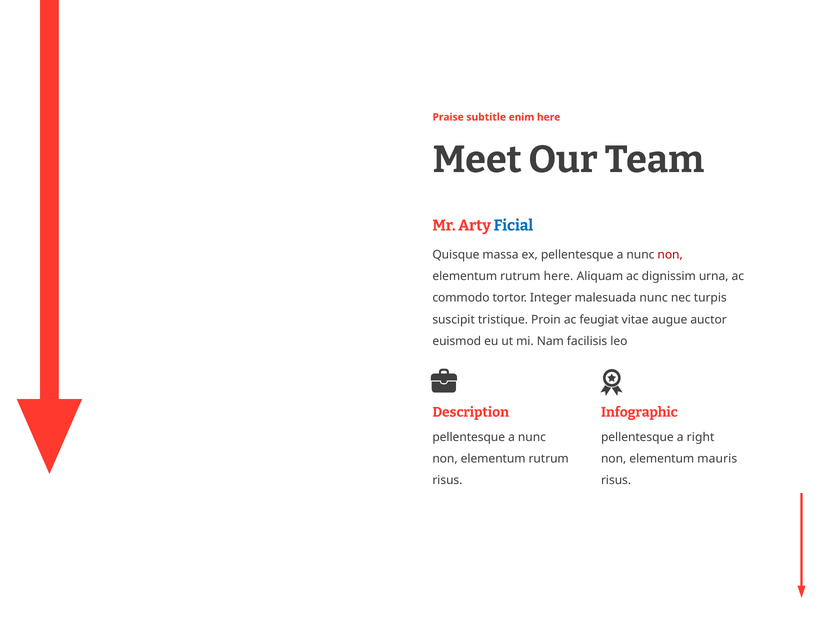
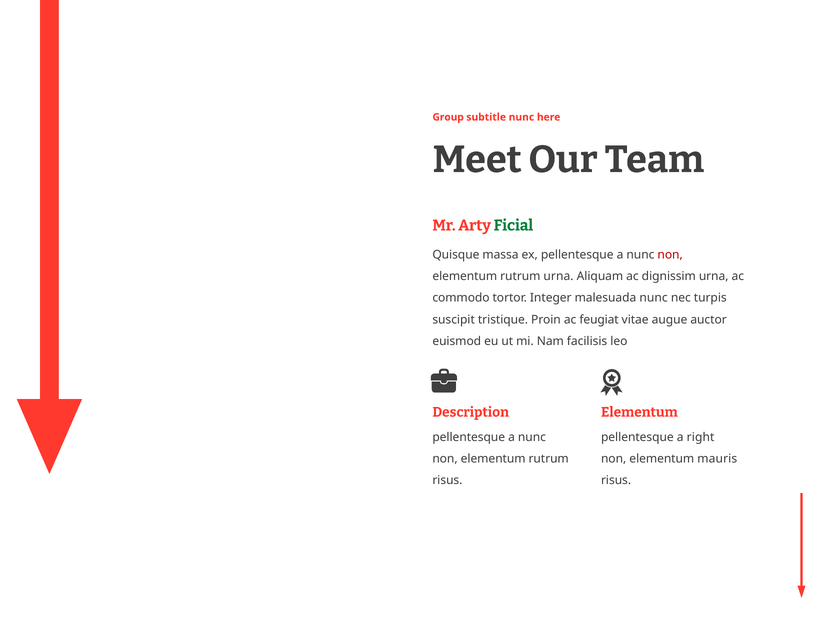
Praise: Praise -> Group (448, 117)
subtitle enim: enim -> nunc (521, 117)
Ficial colour: blue -> green (513, 226)
rutrum here: here -> urna (559, 276)
Infographic: Infographic -> Elementum (639, 412)
